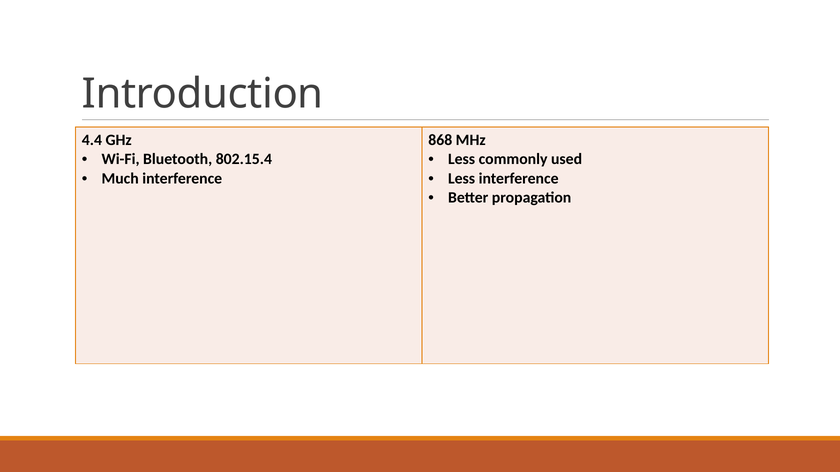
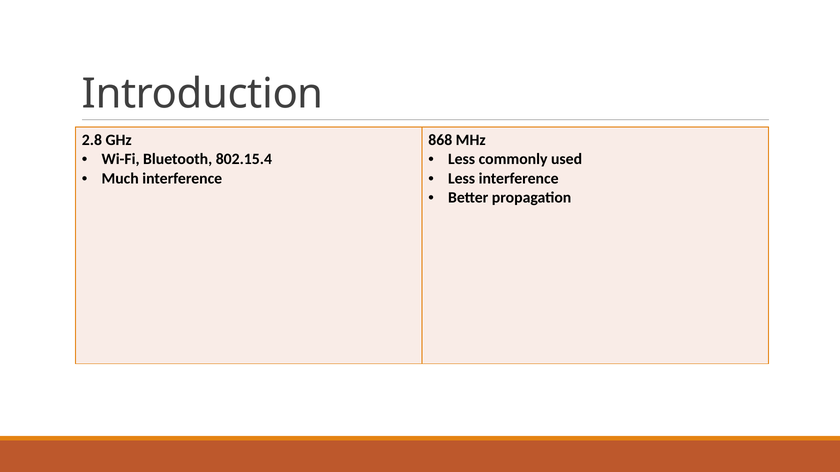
4.4: 4.4 -> 2.8 (92, 140)
